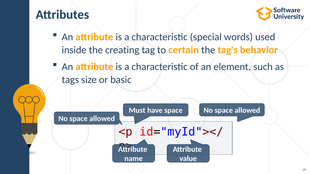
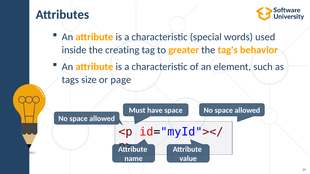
certain: certain -> greater (184, 50)
basic: basic -> page (121, 80)
